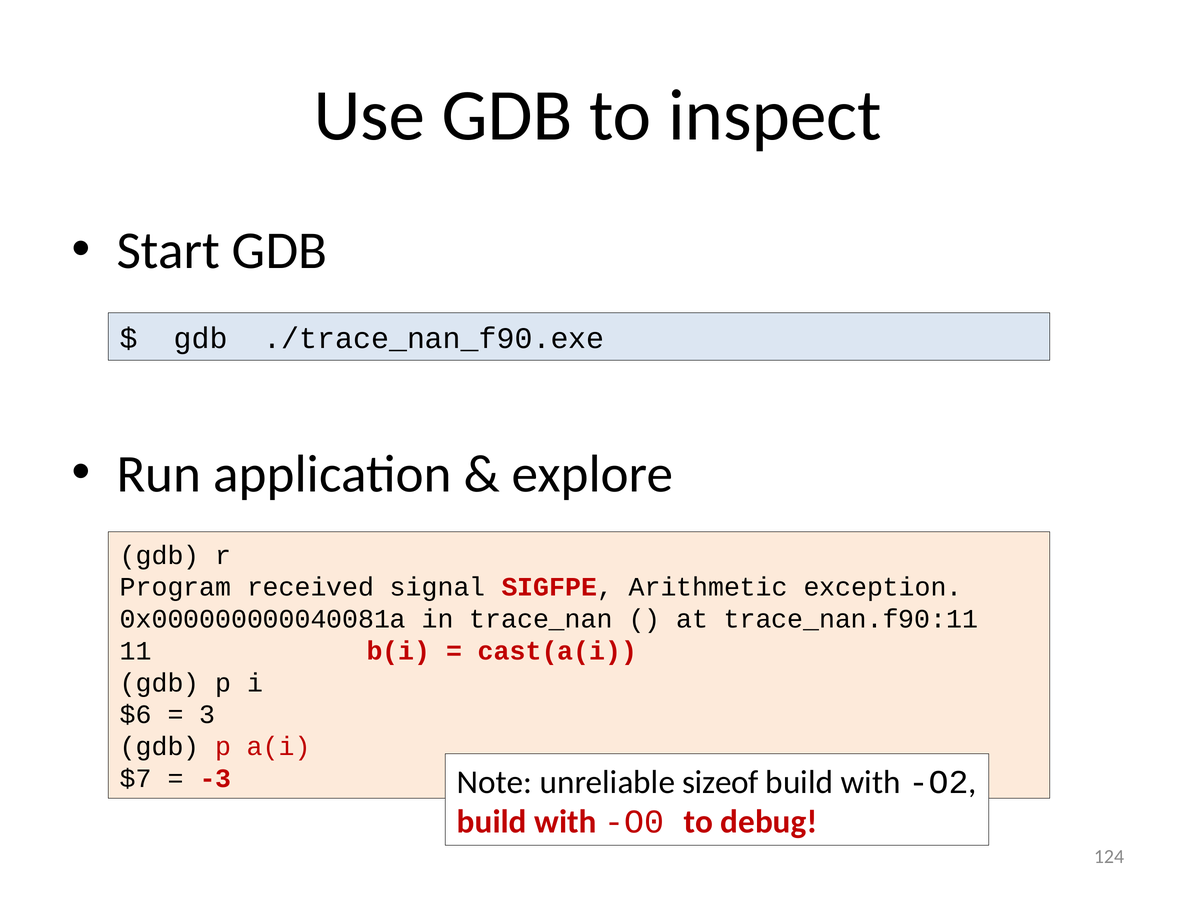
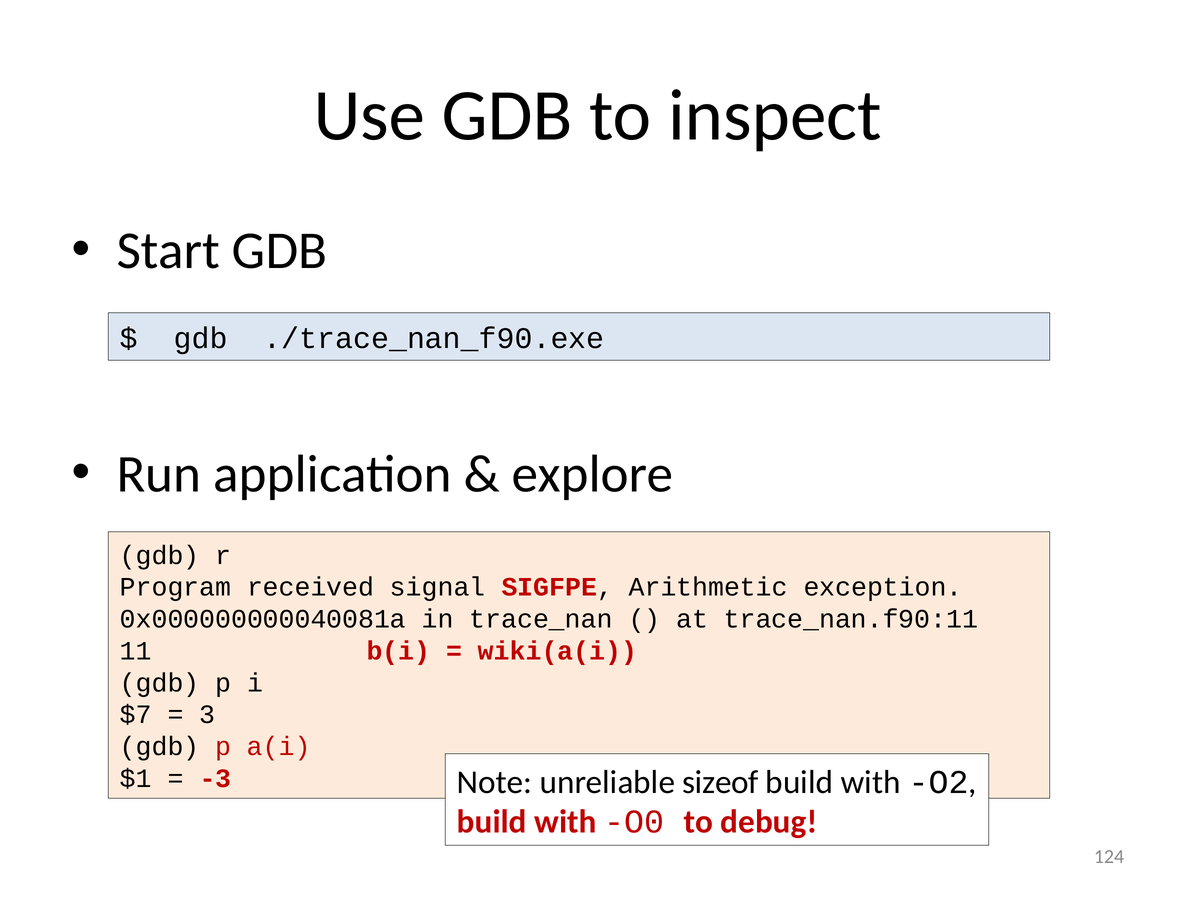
cast(a(i: cast(a(i -> wiki(a(i (557, 651)
$6: $6 -> $7 (136, 715)
$7: $7 -> $1 (136, 778)
